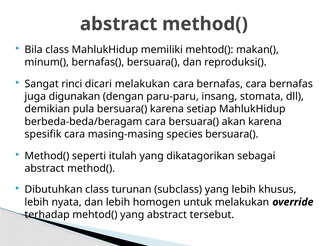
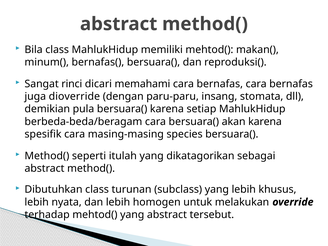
dicari melakukan: melakukan -> memahami (142, 84)
digunakan: digunakan -> dioverride (74, 96)
